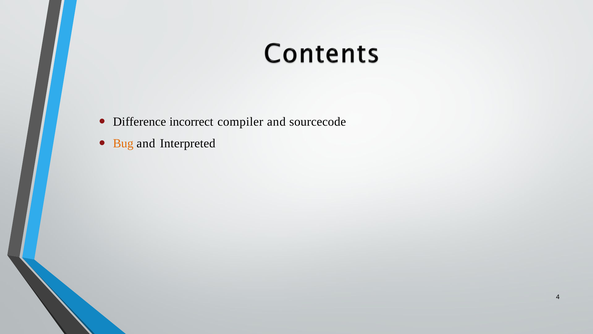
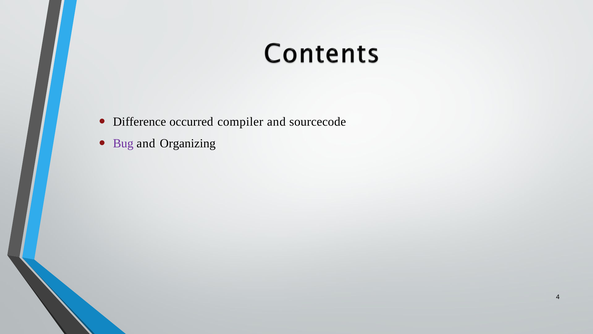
incorrect: incorrect -> occurred (191, 122)
Bug colour: orange -> purple (123, 143)
Interpreted: Interpreted -> Organizing (188, 143)
